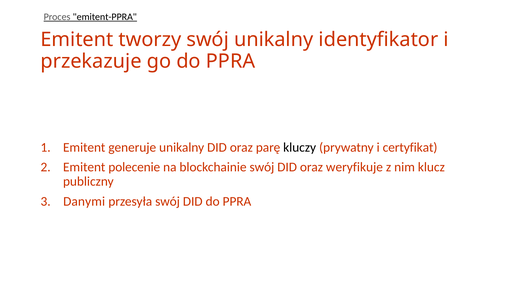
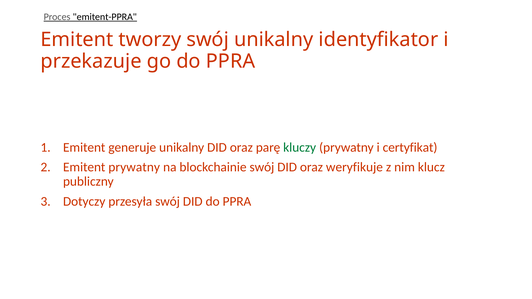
kluczy colour: black -> green (300, 147)
Emitent polecenie: polecenie -> prywatny (134, 167)
Danymi: Danymi -> Dotyczy (84, 202)
